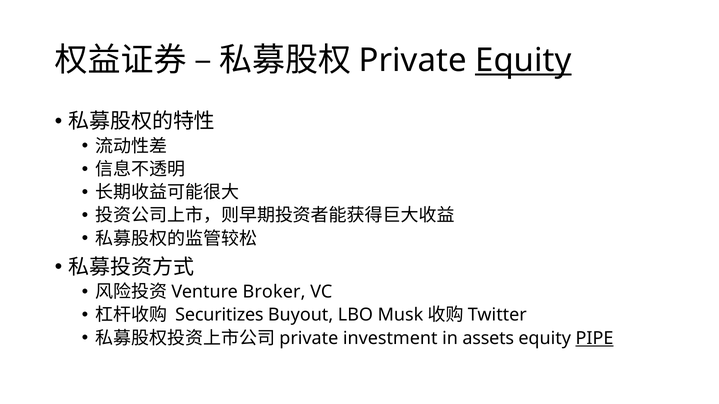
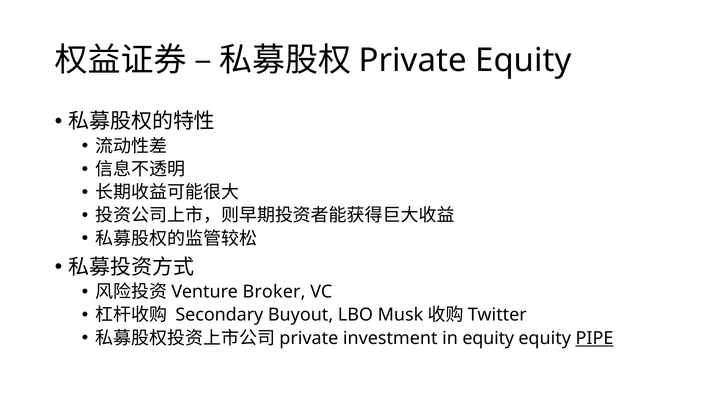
Equity underline: present -> none (523, 60)
Securitizes: Securitizes -> Secondary (219, 315)
in assets: assets -> equity (488, 338)
